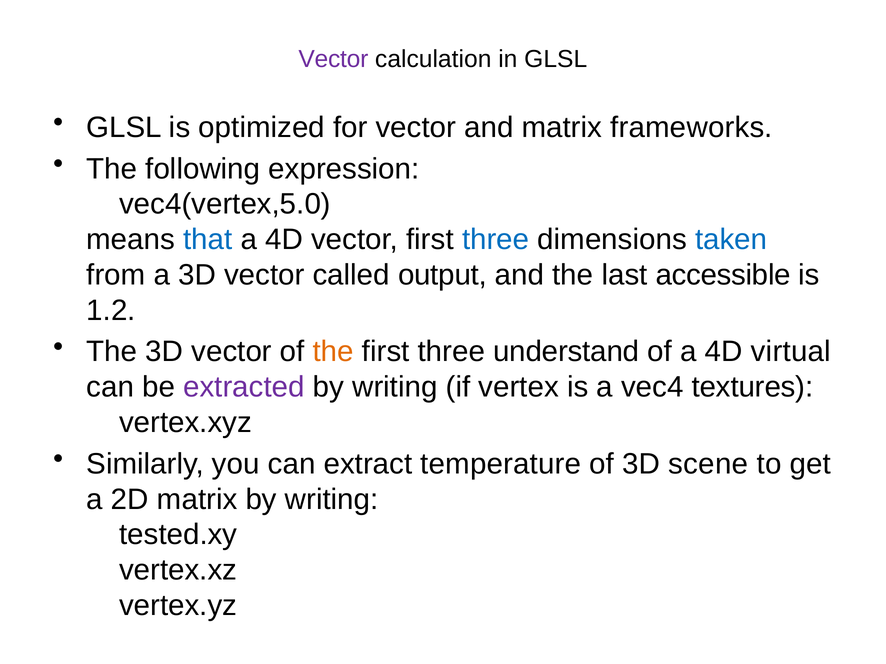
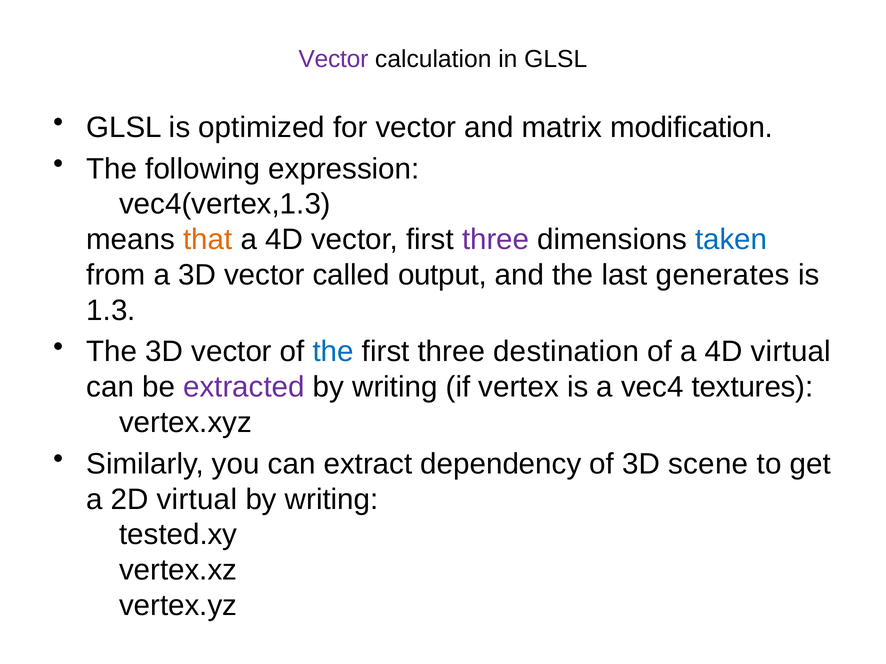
frameworks: frameworks -> modification (692, 128)
vec4(vertex,5.0: vec4(vertex,5.0 -> vec4(vertex,1.3 (225, 204)
that colour: blue -> orange (208, 240)
three colour: blue -> purple (496, 240)
accessible: accessible -> generates (723, 275)
1.2: 1.2 -> 1.3 (111, 311)
the colour: orange -> blue (333, 352)
understand: understand -> destination (566, 352)
temperature: temperature -> dependency (501, 464)
2D matrix: matrix -> virtual (197, 500)
